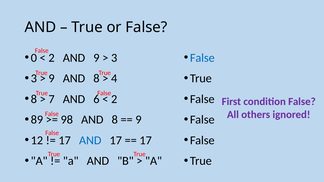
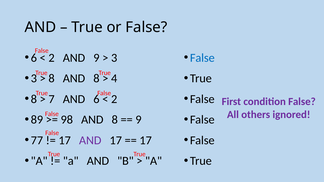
0: 0 -> 6 (34, 58)
9: 9 -> 8 (52, 79)
12: 12 -> 77 (37, 140)
AND colour: blue -> purple (90, 140)
